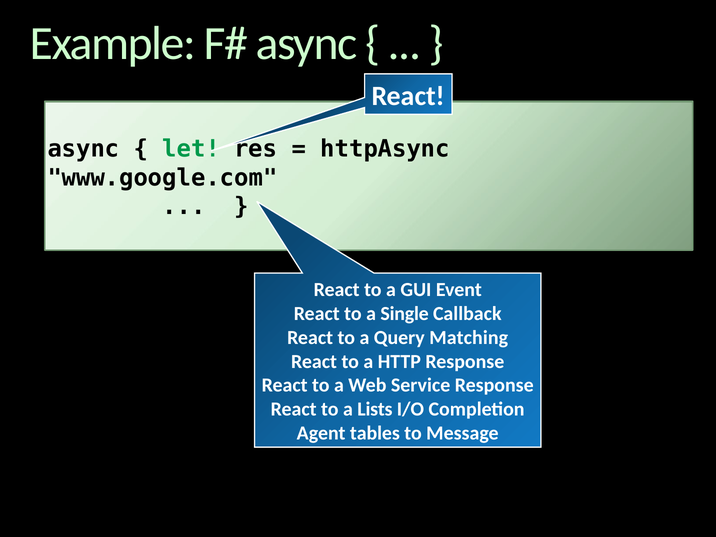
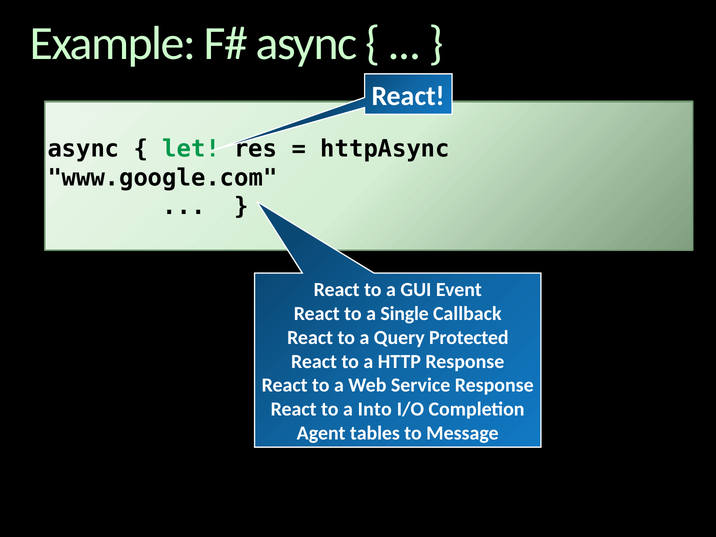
Matching: Matching -> Protected (469, 338)
Lists: Lists -> Into (375, 409)
